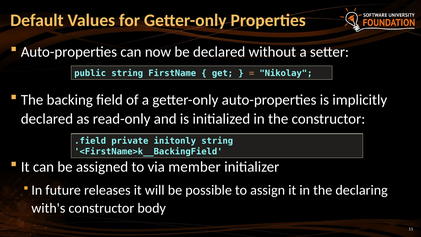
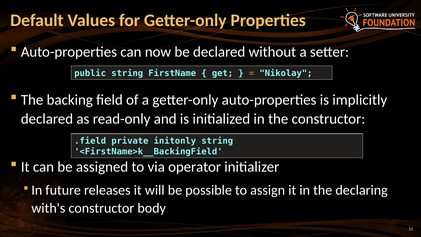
member: member -> operator (195, 167)
